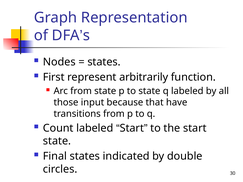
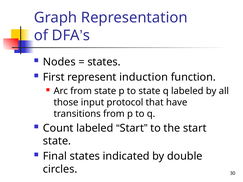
arbitrarily: arbitrarily -> induction (144, 77)
because: because -> protocol (125, 102)
